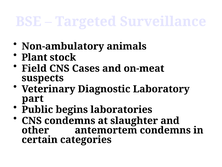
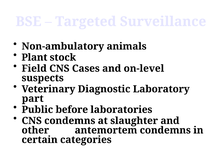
on-meat: on-meat -> on-level (144, 68)
begins: begins -> before (72, 109)
